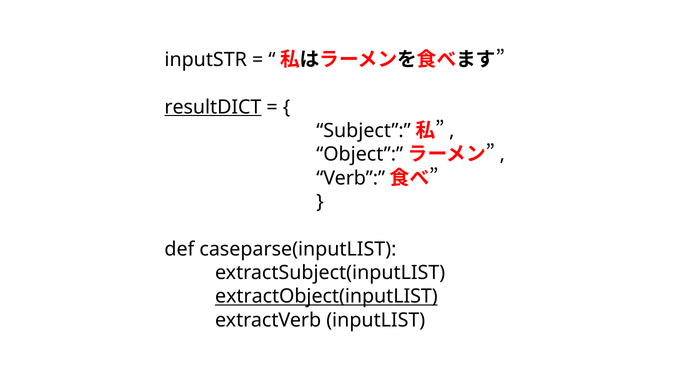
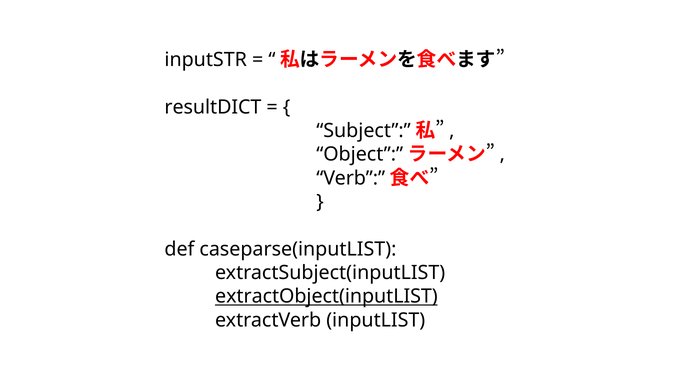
resultDICT underline: present -> none (213, 107)
